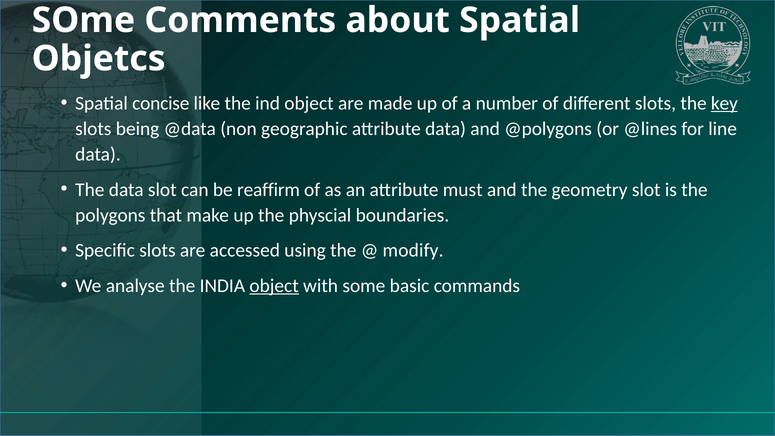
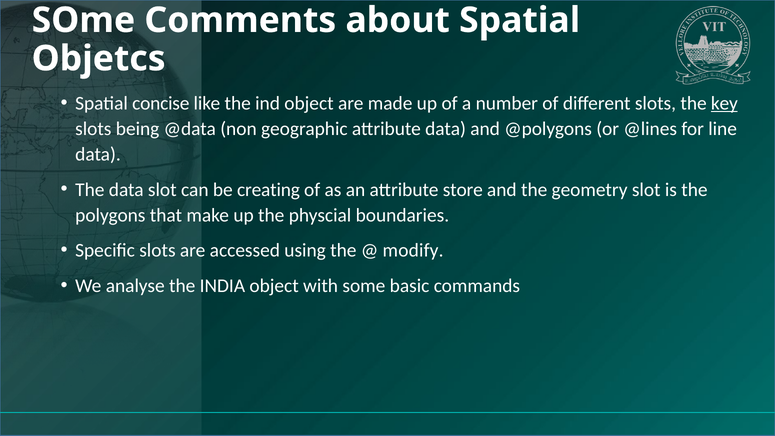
reaffirm: reaffirm -> creating (268, 190)
must: must -> store (463, 190)
object underline: present -> none (274, 286)
